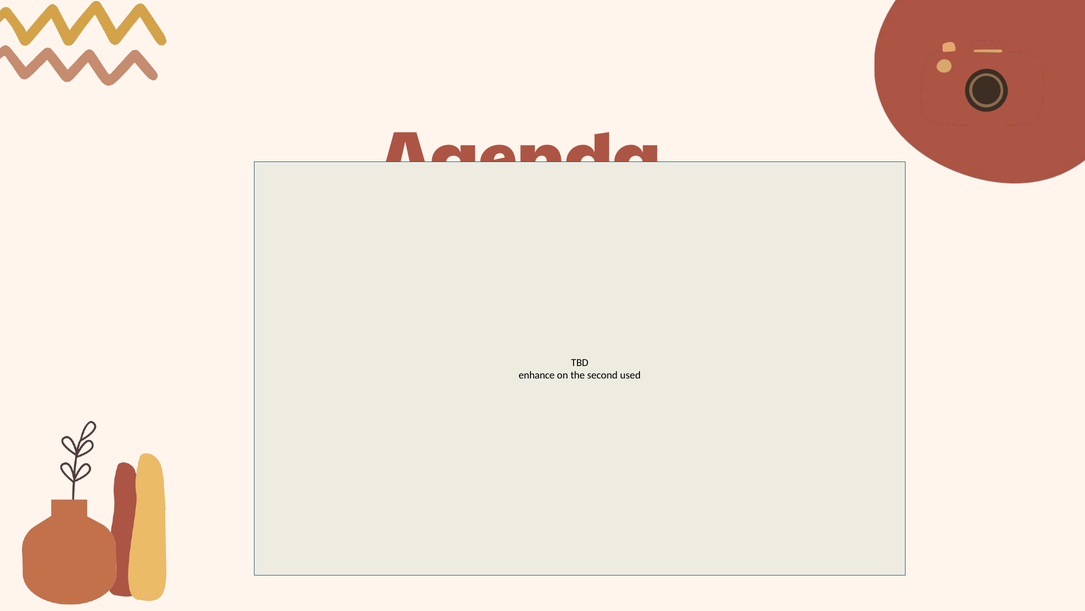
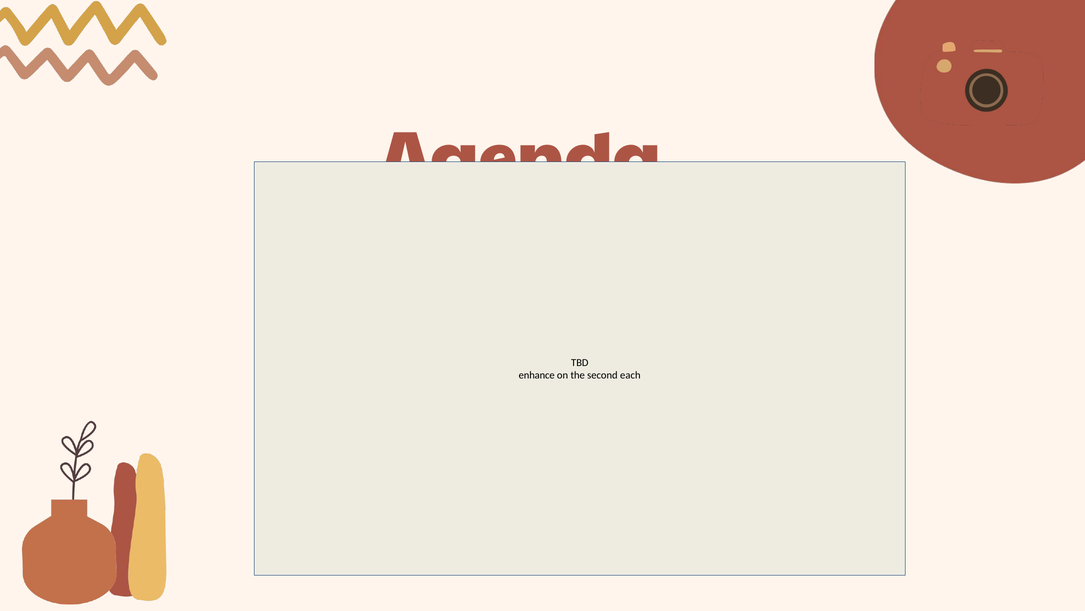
used: used -> each (630, 375)
